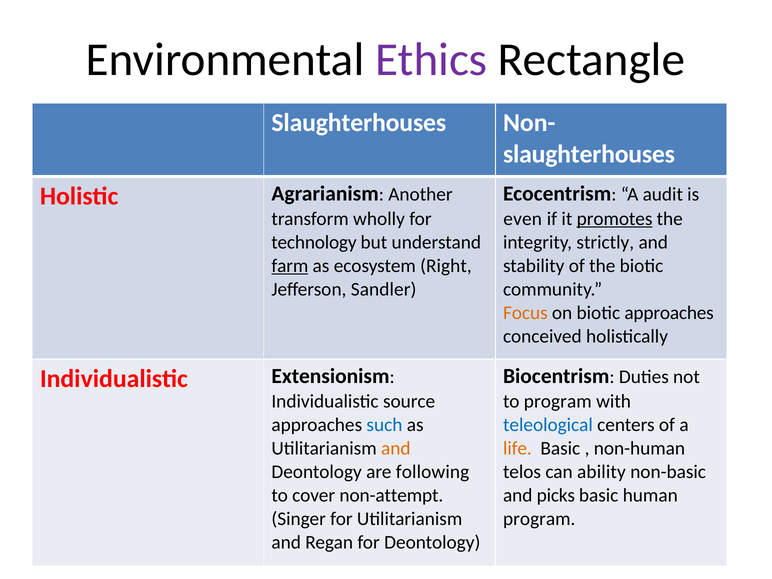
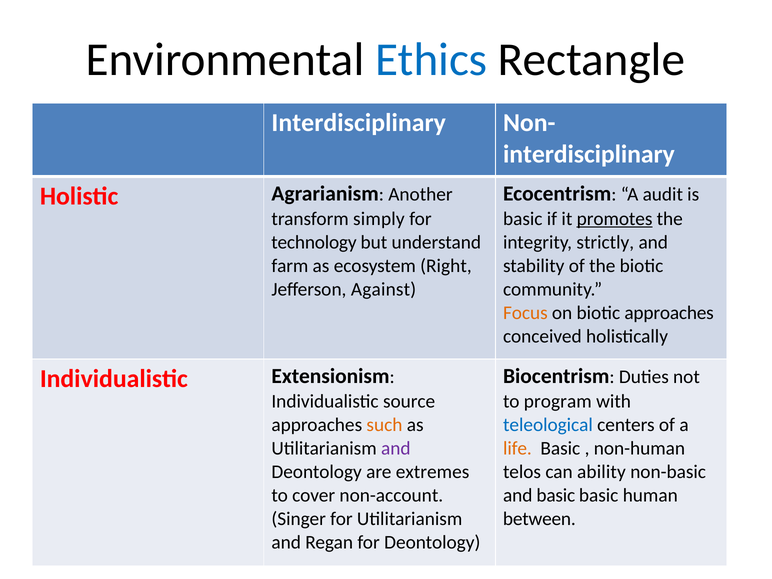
Ethics colour: purple -> blue (431, 60)
Slaughterhouses: Slaughterhouses -> Interdisciplinary (359, 123)
slaughterhouses: slaughterhouses -> interdisciplinary (589, 154)
wholly: wholly -> simply (379, 219)
even: even -> basic (523, 219)
farm underline: present -> none (290, 266)
Sandler: Sandler -> Against (384, 289)
such colour: blue -> orange (384, 425)
and colour: orange -> purple (396, 448)
following: following -> extremes (433, 472)
non-attempt: non-attempt -> non-account (391, 495)
and picks: picks -> basic (556, 495)
program: program -> between (539, 519)
